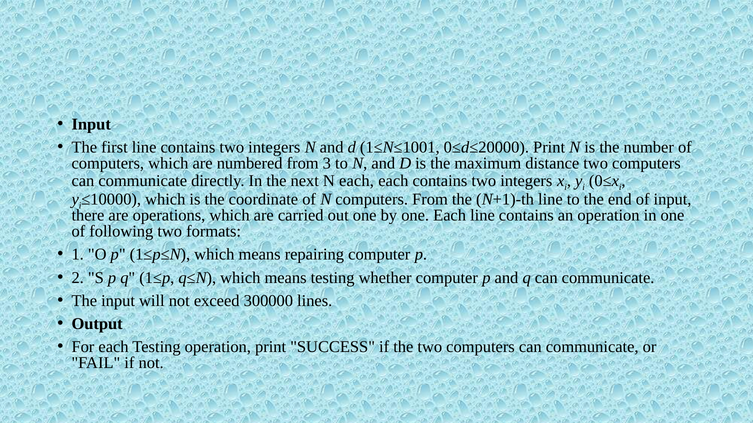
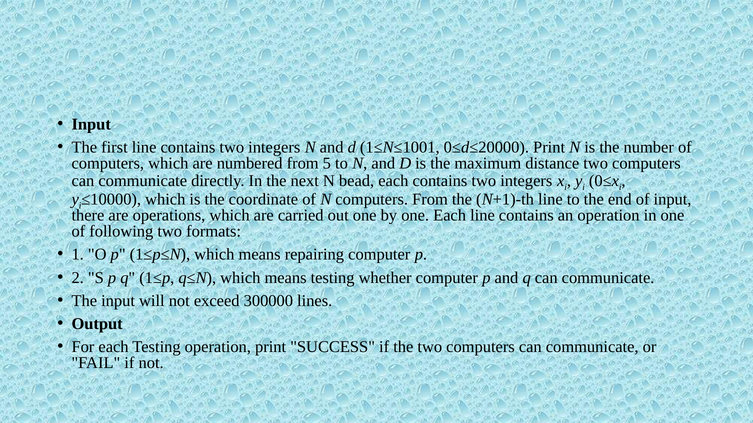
3: 3 -> 5 (327, 164)
N each: each -> bead (357, 181)
